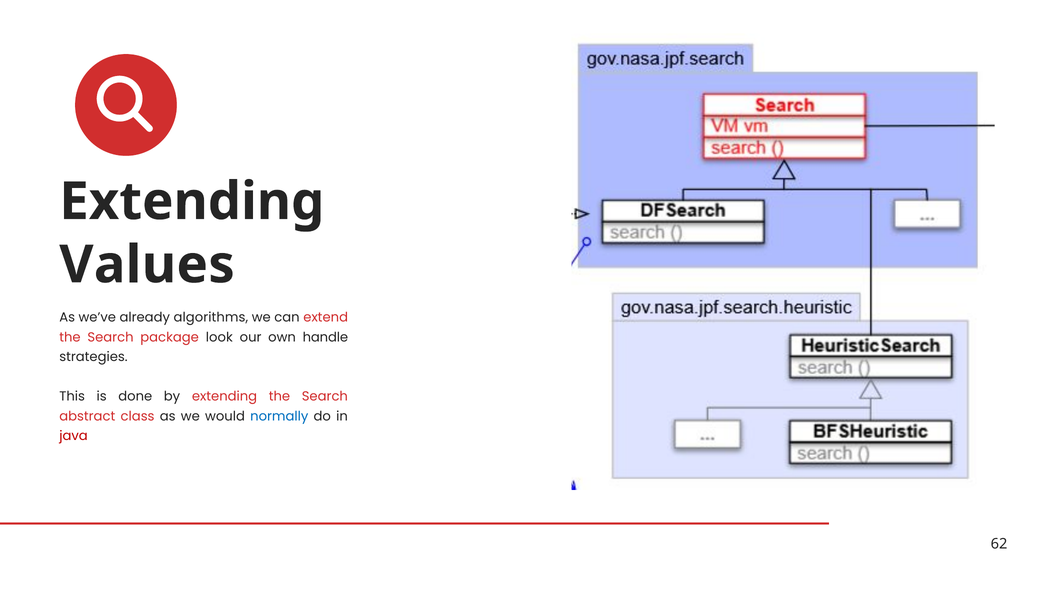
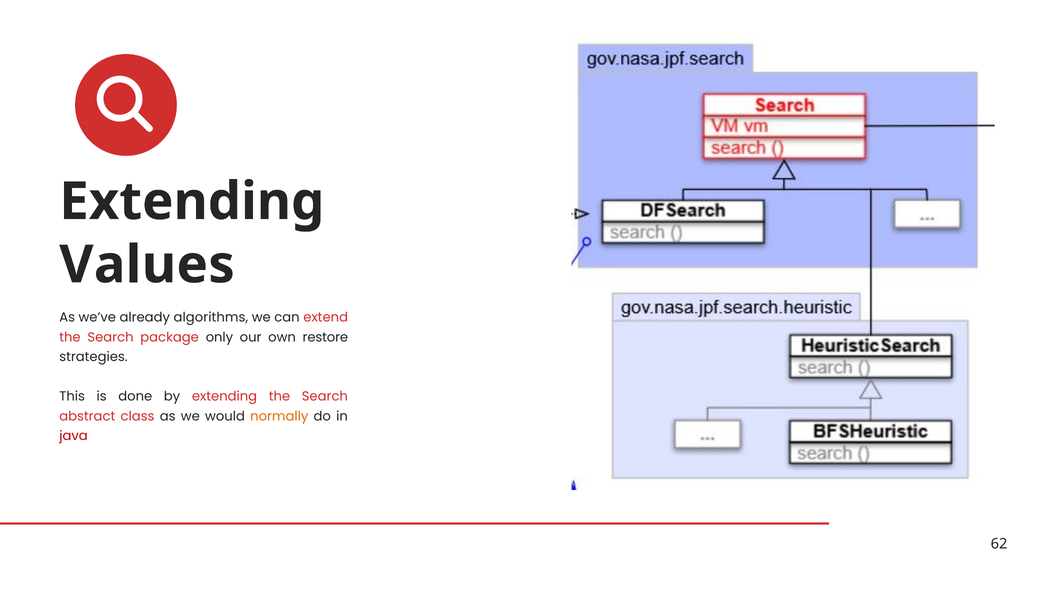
look: look -> only (219, 337)
handle: handle -> restore (325, 337)
normally colour: blue -> orange (279, 416)
